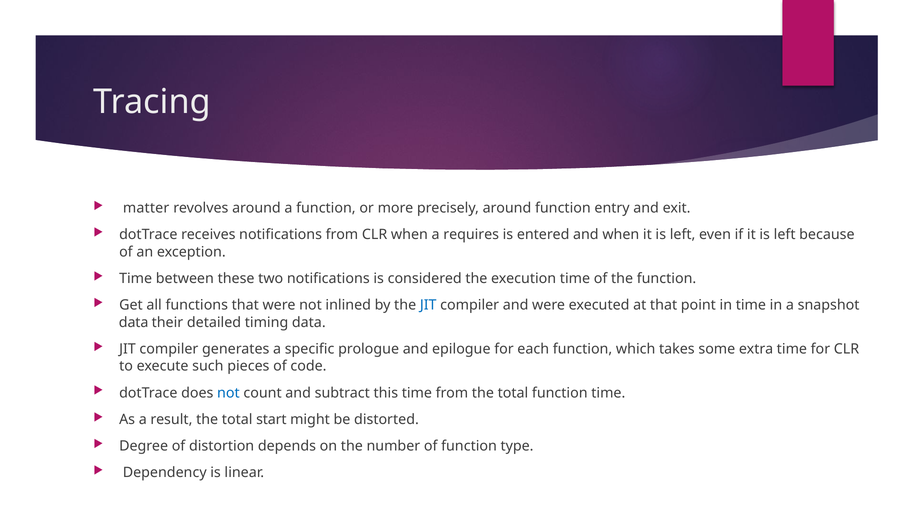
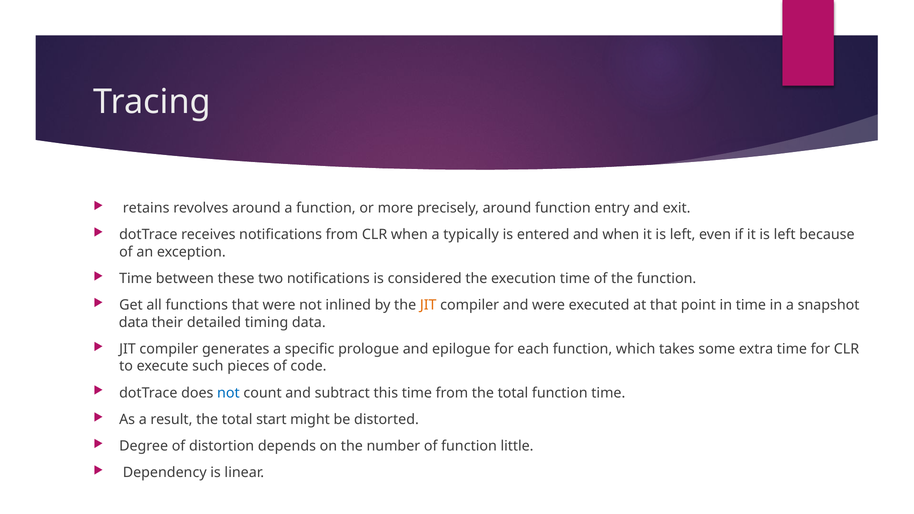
matter: matter -> retains (146, 208)
requires: requires -> typically (471, 235)
JIT colour: blue -> orange (428, 305)
type: type -> little (517, 446)
